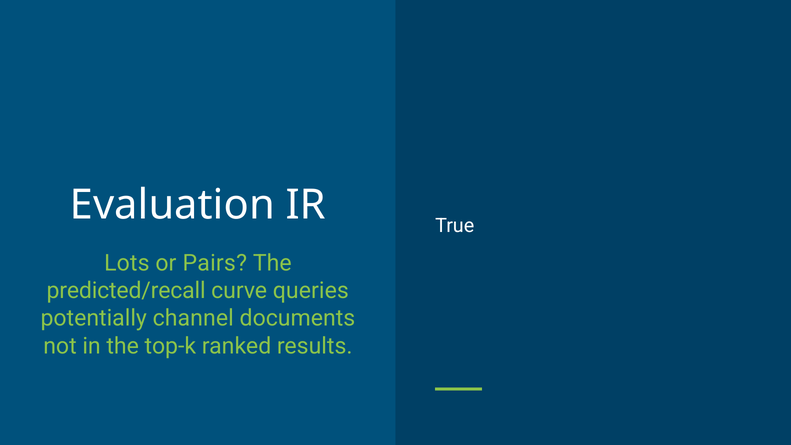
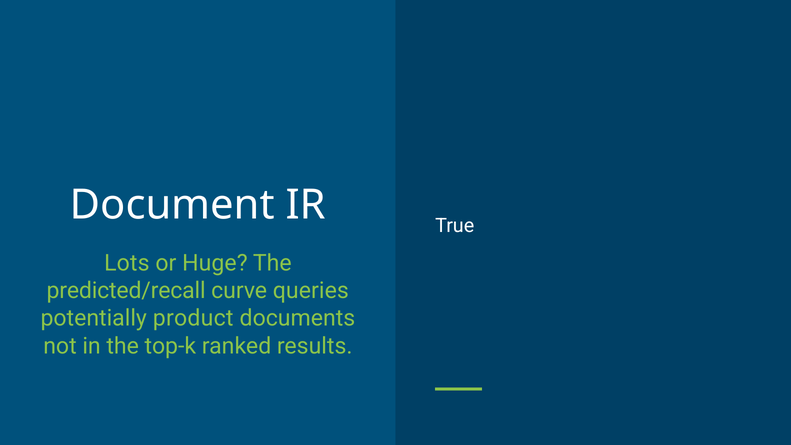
Evaluation: Evaluation -> Document (172, 205)
Pairs: Pairs -> Huge (215, 263)
channel: channel -> product (193, 318)
